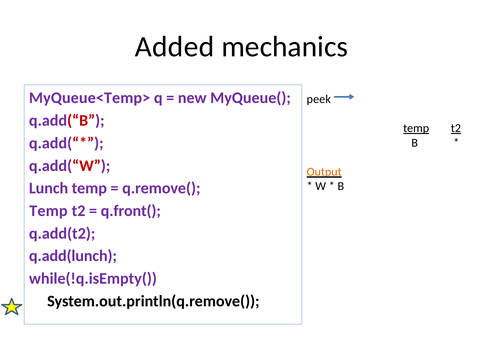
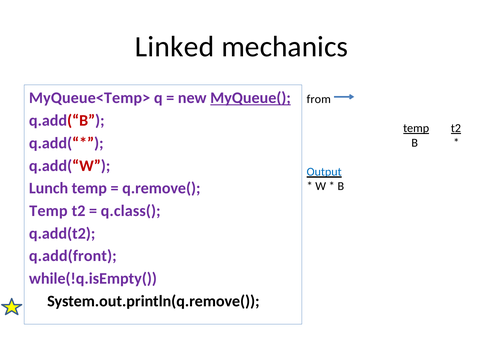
Added: Added -> Linked (175, 47)
MyQueue( underline: none -> present (251, 98)
peek: peek -> from (319, 99)
Output colour: orange -> blue (324, 171)
q.front(: q.front( -> q.class( (131, 210)
q.add(lunch: q.add(lunch -> q.add(front (73, 255)
